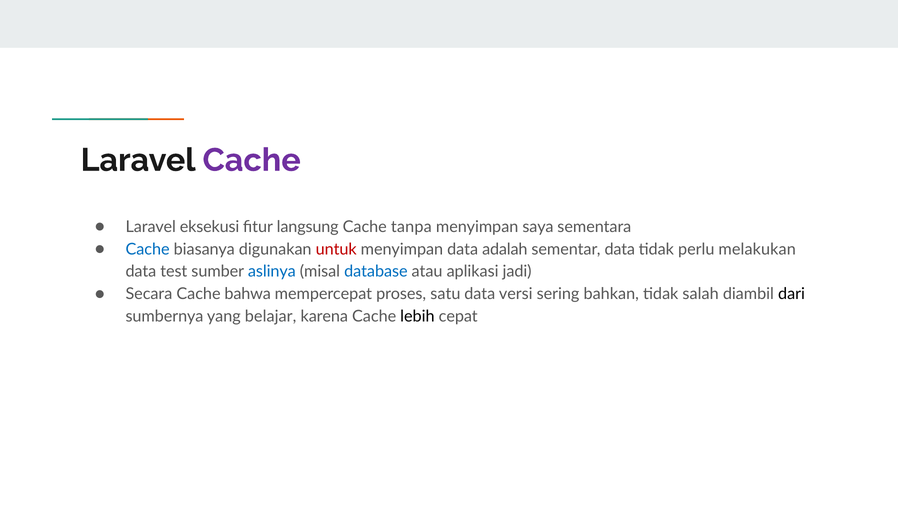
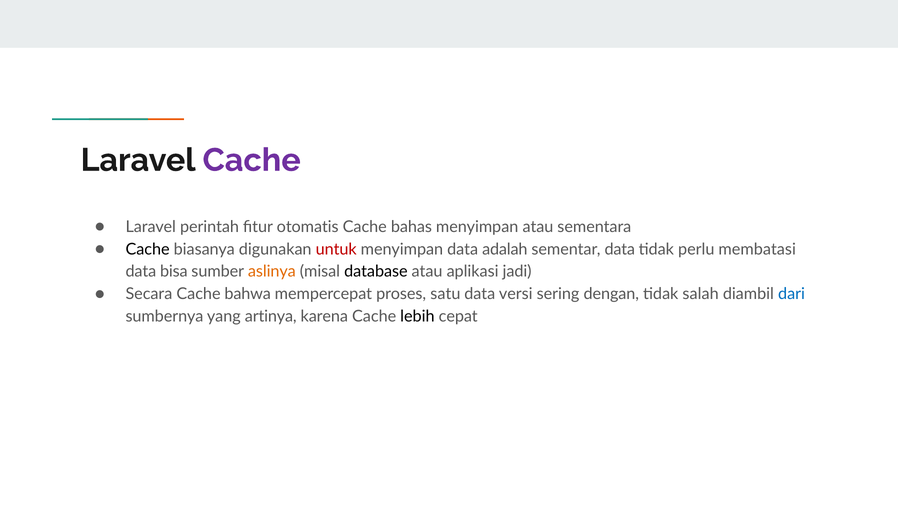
eksekusi: eksekusi -> perintah (209, 227)
langsung: langsung -> otomatis (308, 227)
tanpa: tanpa -> bahas (411, 227)
menyimpan saya: saya -> atau (538, 227)
Cache colour: blue -> black (148, 249)
melakukan: melakukan -> membatasi (757, 249)
test: test -> bisa (174, 272)
aslinya colour: blue -> orange (272, 272)
database colour: blue -> black (376, 272)
bahkan: bahkan -> dengan (611, 294)
dari colour: black -> blue (792, 294)
belajar: belajar -> artinya (271, 316)
